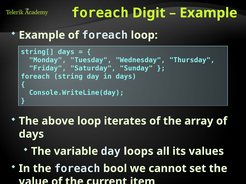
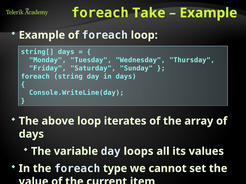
Digit: Digit -> Take (149, 13)
bool: bool -> type (115, 169)
